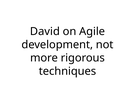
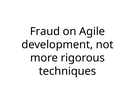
David: David -> Fraud (45, 31)
